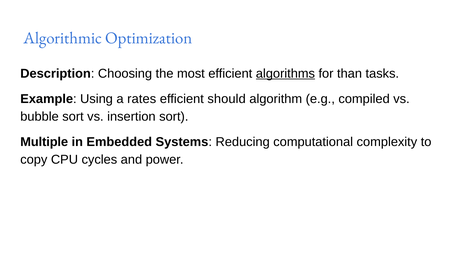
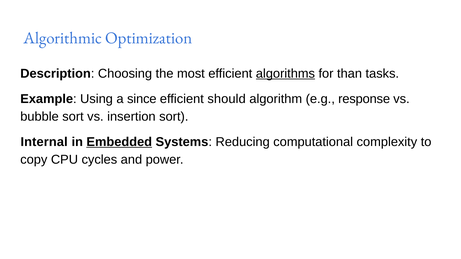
rates: rates -> since (142, 99)
compiled: compiled -> response (364, 99)
Multiple: Multiple -> Internal (44, 142)
Embedded underline: none -> present (119, 142)
